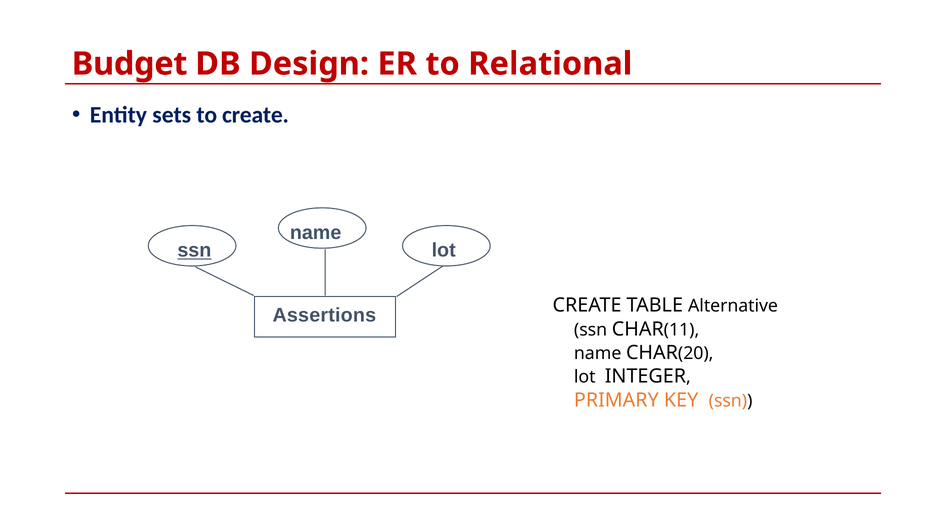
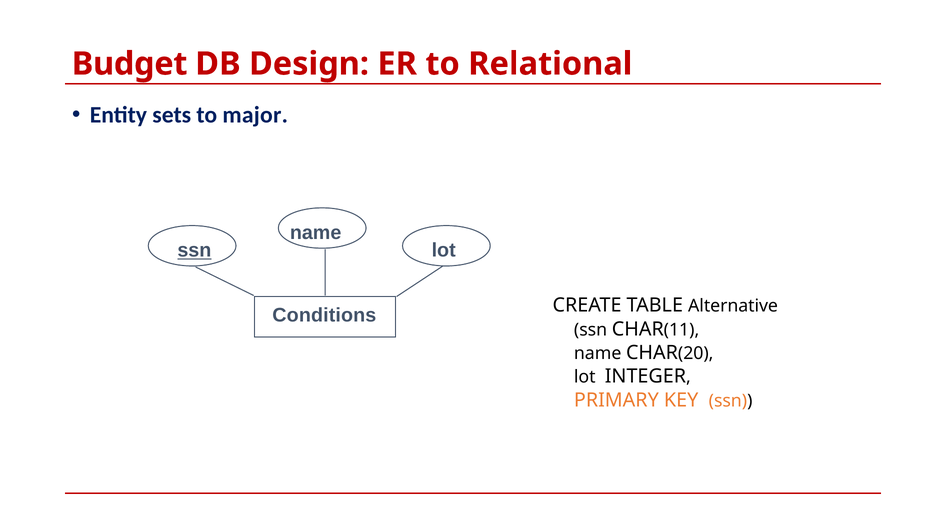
to create: create -> major (255, 115)
Assertions: Assertions -> Conditions (324, 315)
